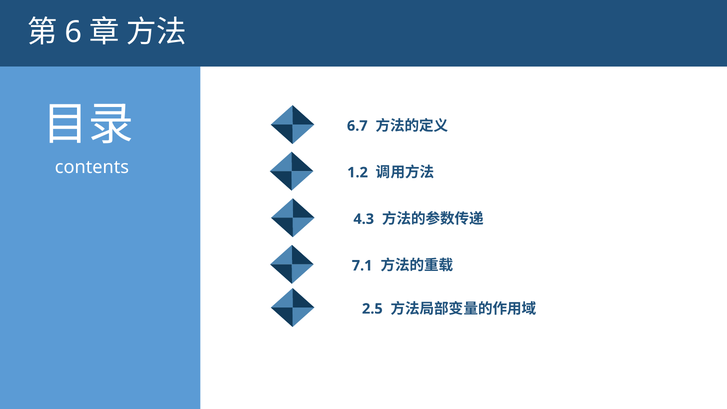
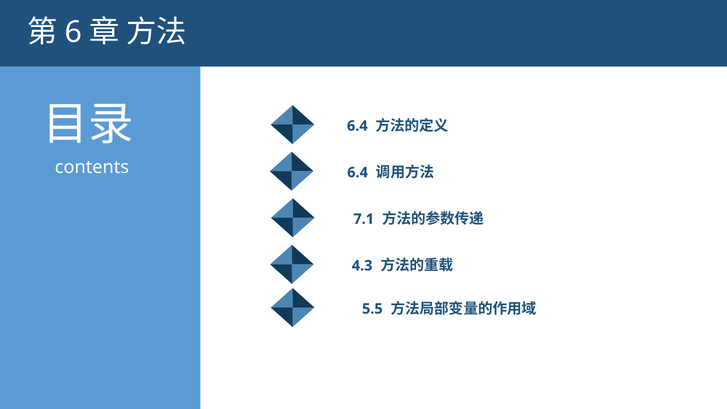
6.7: 6.7 -> 6.4 (357, 126)
1.2: 1.2 -> 6.4 (358, 172)
4.3: 4.3 -> 7.1 (364, 219)
7.1: 7.1 -> 4.3 (362, 266)
2.5: 2.5 -> 5.5 (372, 309)
